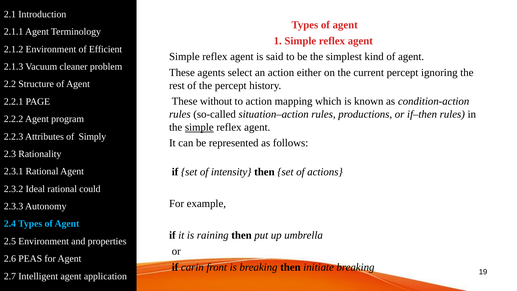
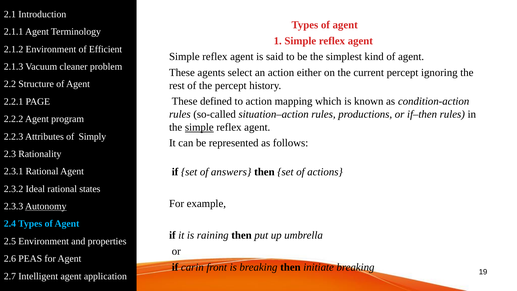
without: without -> defined (216, 101)
intensity: intensity -> answers (231, 172)
could: could -> states (90, 189)
Autonomy underline: none -> present (46, 206)
